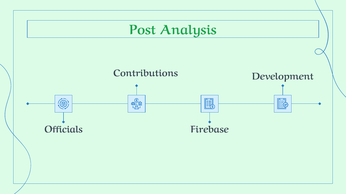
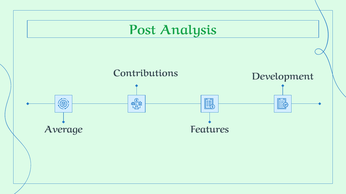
Officials: Officials -> Average (63, 130)
Firebase: Firebase -> Features (210, 130)
